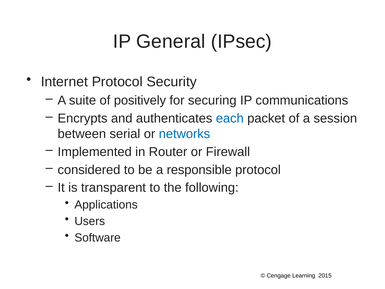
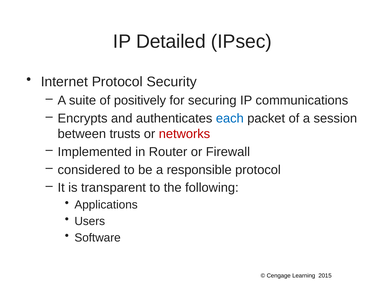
General: General -> Detailed (171, 41)
serial: serial -> trusts (125, 134)
networks colour: blue -> red (184, 134)
